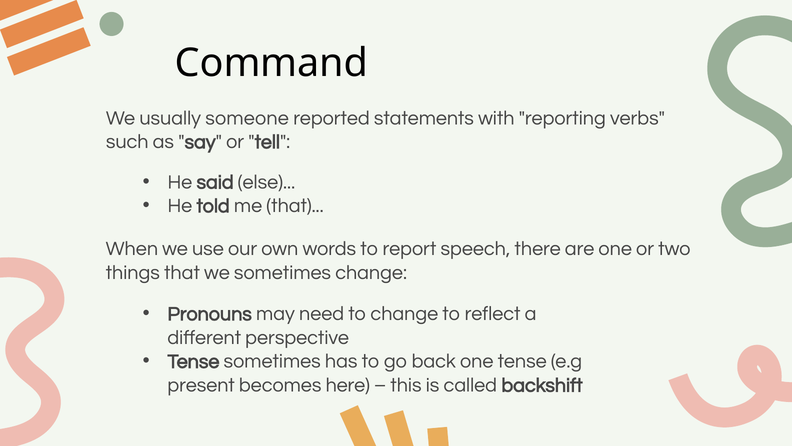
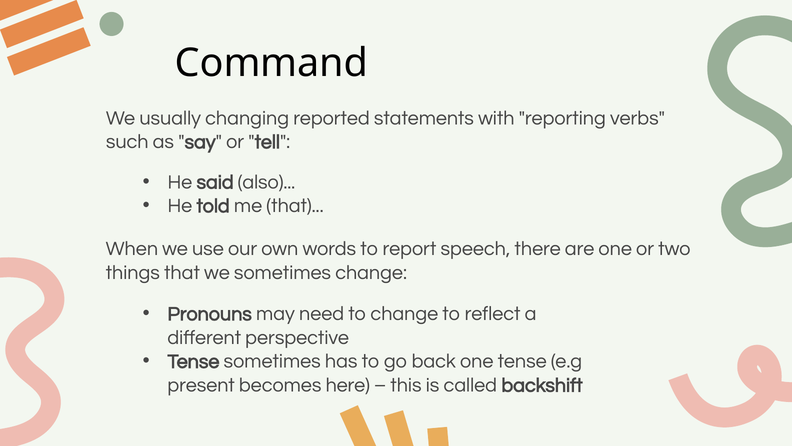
someone: someone -> changing (247, 118)
else: else -> also (266, 182)
